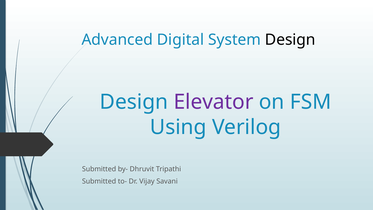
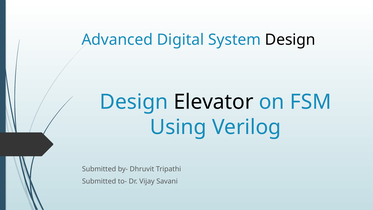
Elevator colour: purple -> black (214, 102)
